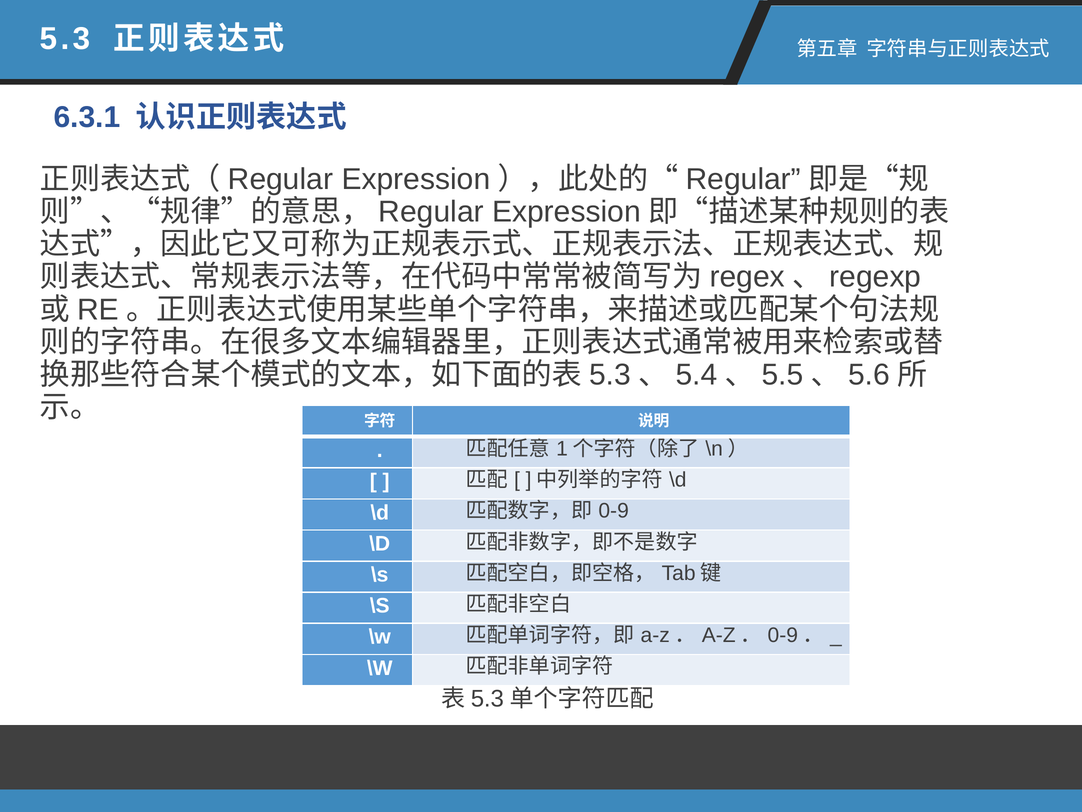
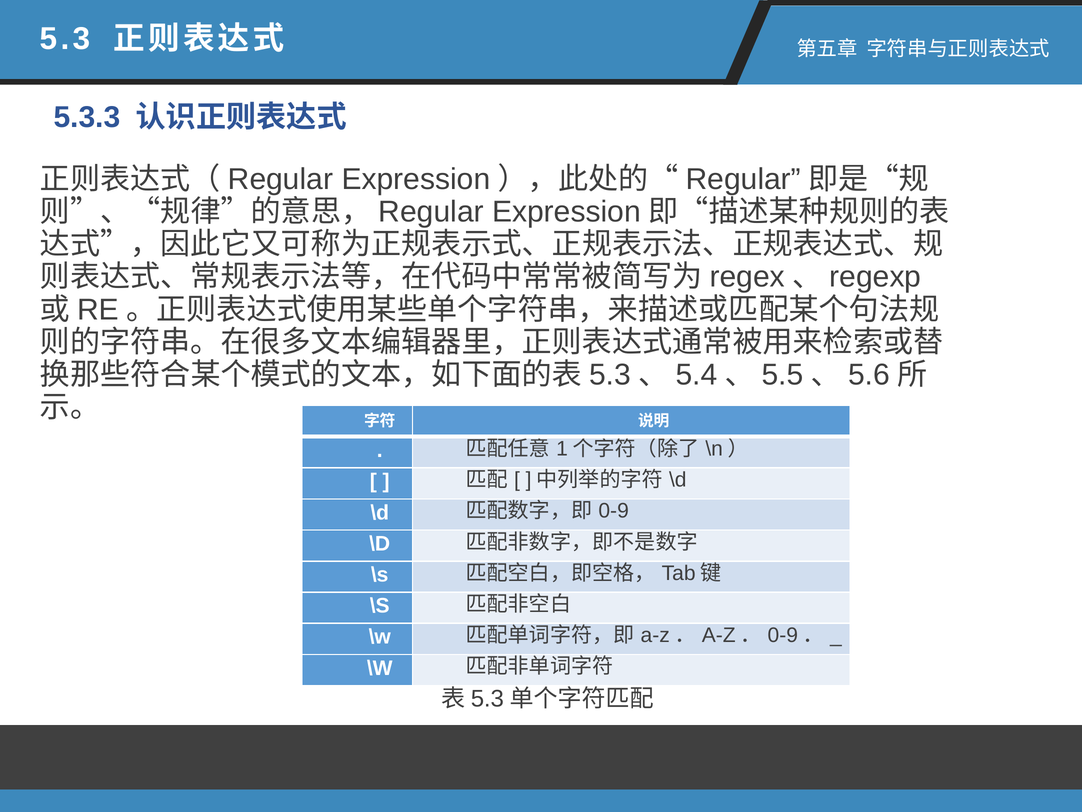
6.3.1: 6.3.1 -> 5.3.3 (87, 117)
